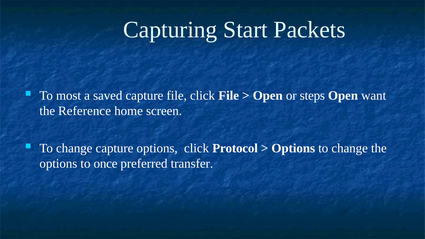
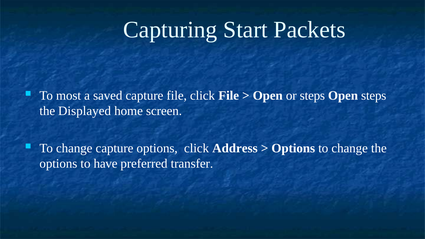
Open want: want -> steps (374, 96)
Reference: Reference -> Displayed (85, 111)
Protocol: Protocol -> Address (235, 148)
once: once -> have (106, 164)
